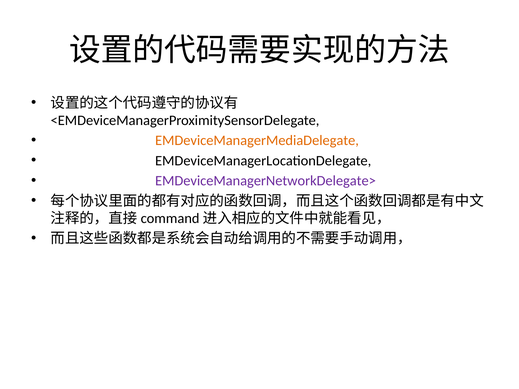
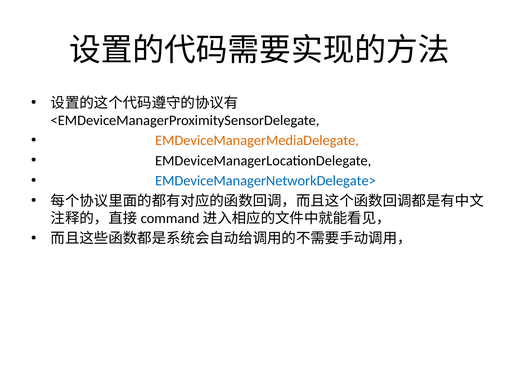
EMDeviceManagerNetworkDelegate> colour: purple -> blue (265, 181)
